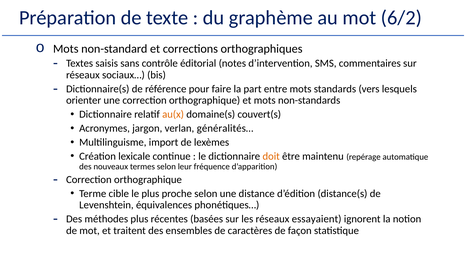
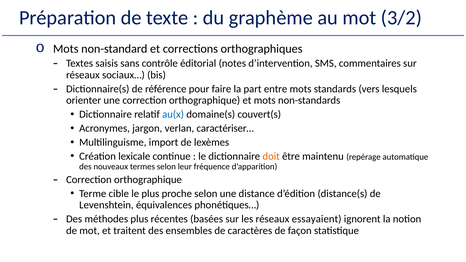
6/2: 6/2 -> 3/2 (401, 18)
au(x colour: orange -> blue (173, 114)
généralités…: généralités… -> caractériser… (225, 128)
